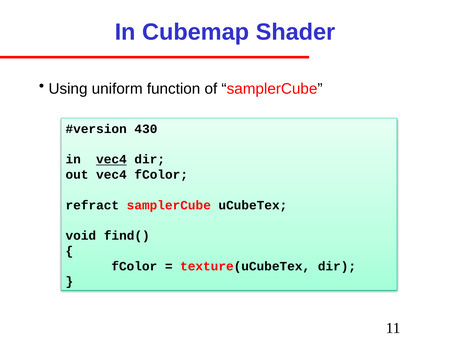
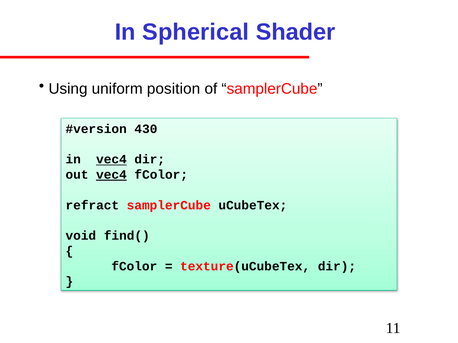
Cubemap: Cubemap -> Spherical (196, 32)
function: function -> position (174, 89)
vec4 underline: none -> present (111, 175)
